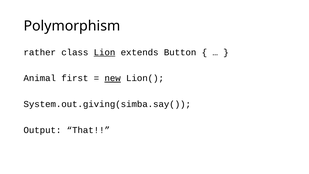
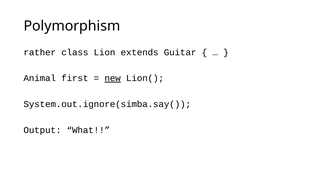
Lion underline: present -> none (105, 52)
Button: Button -> Guitar (180, 52)
System.out.giving(simba.say(: System.out.giving(simba.say( -> System.out.ignore(simba.say( (107, 104)
That: That -> What (88, 130)
